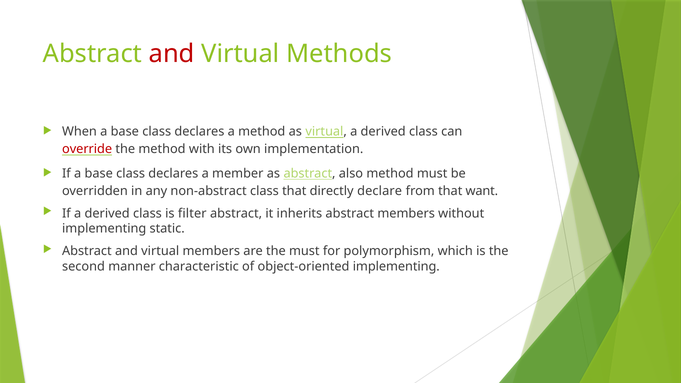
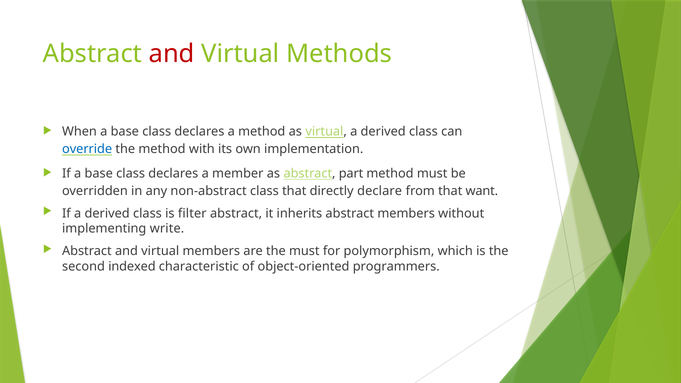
override colour: red -> blue (87, 149)
also: also -> part (351, 174)
static: static -> write (167, 229)
manner: manner -> indexed (132, 267)
object-oriented implementing: implementing -> programmers (396, 267)
